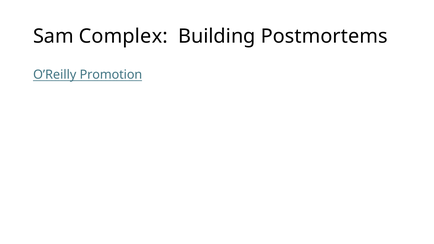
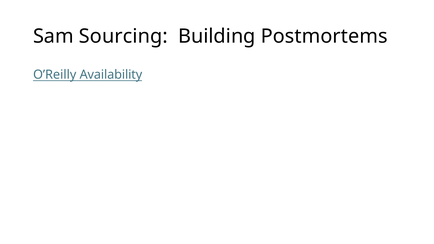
Complex: Complex -> Sourcing (123, 36)
Promotion: Promotion -> Availability (111, 75)
